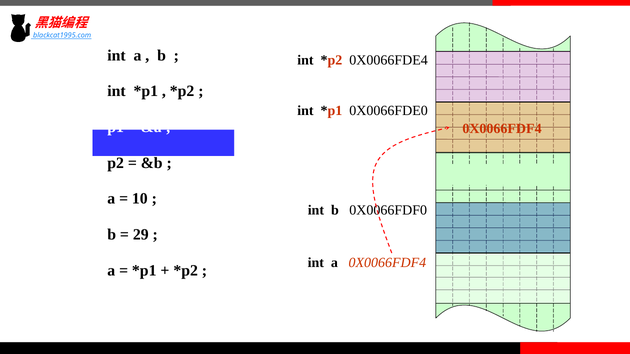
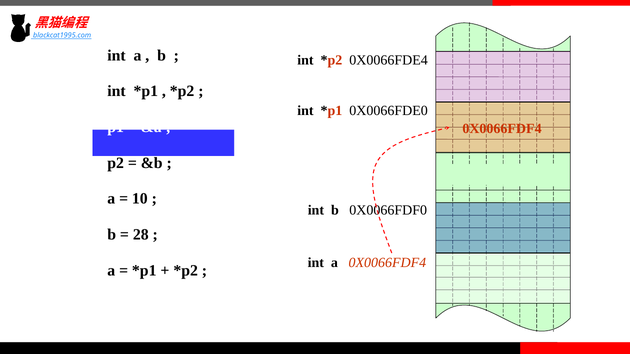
29: 29 -> 28 (141, 235)
